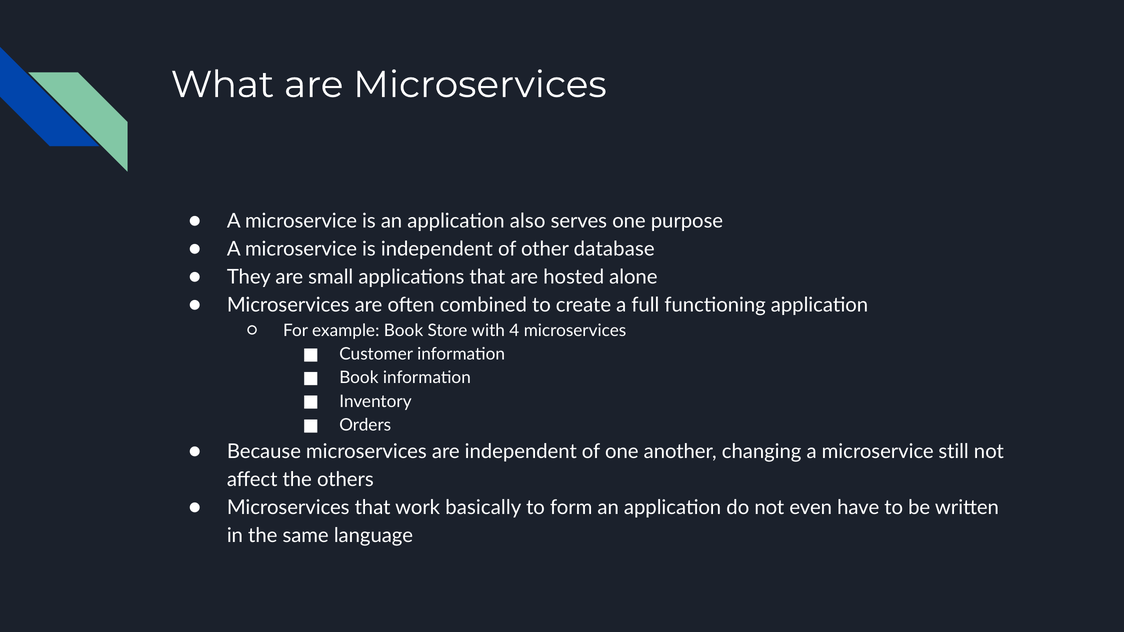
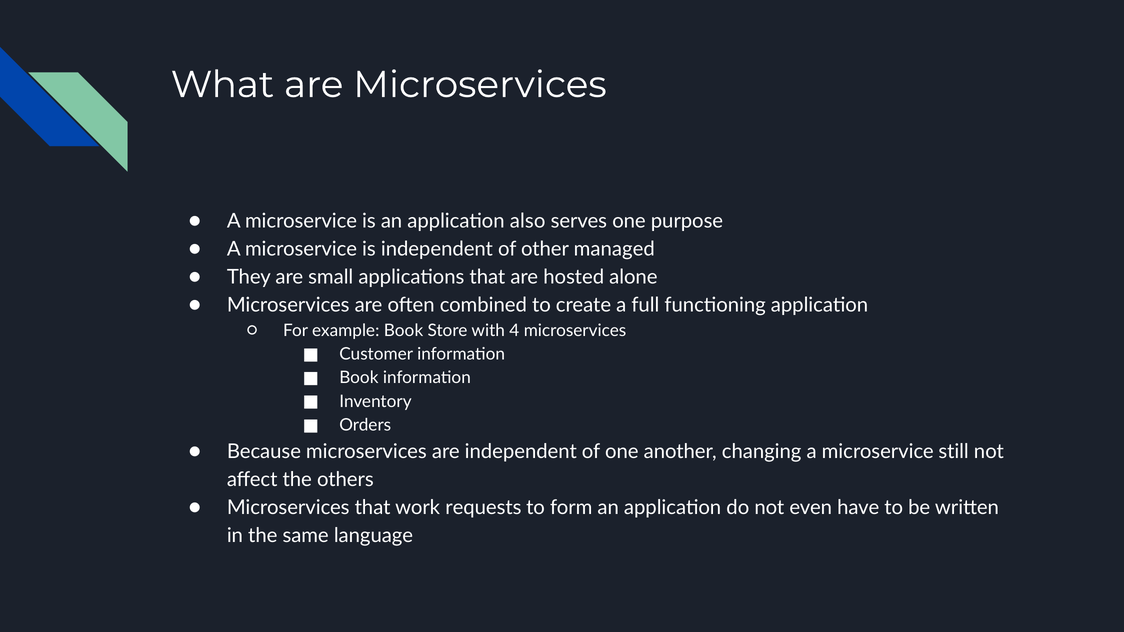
database: database -> managed (614, 249)
basically: basically -> requests (483, 508)
